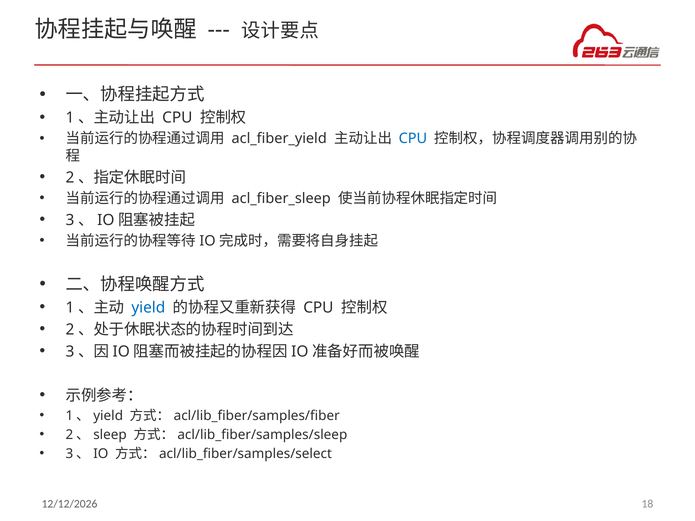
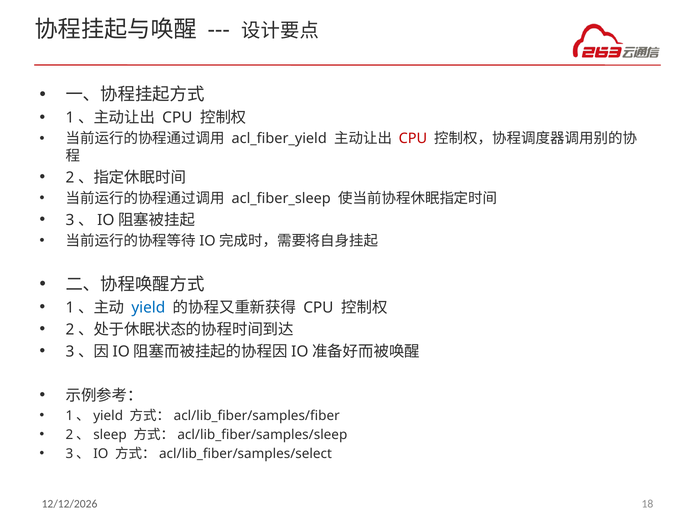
CPU colour: blue -> red (413, 139)
